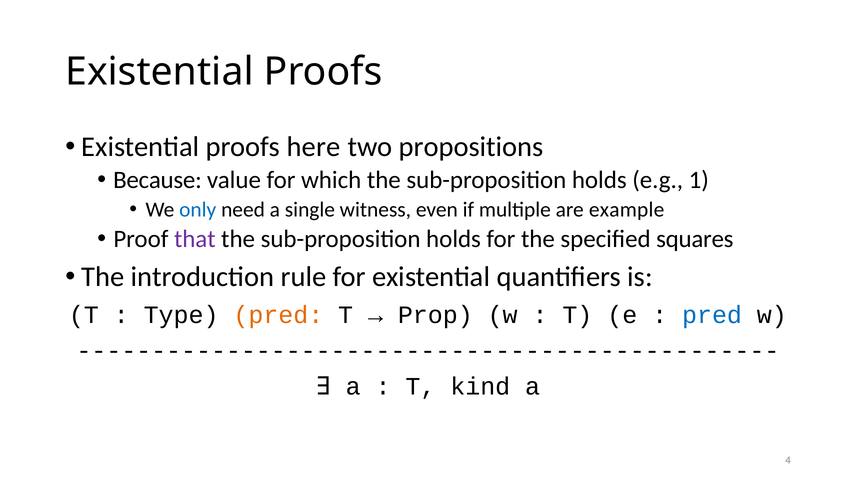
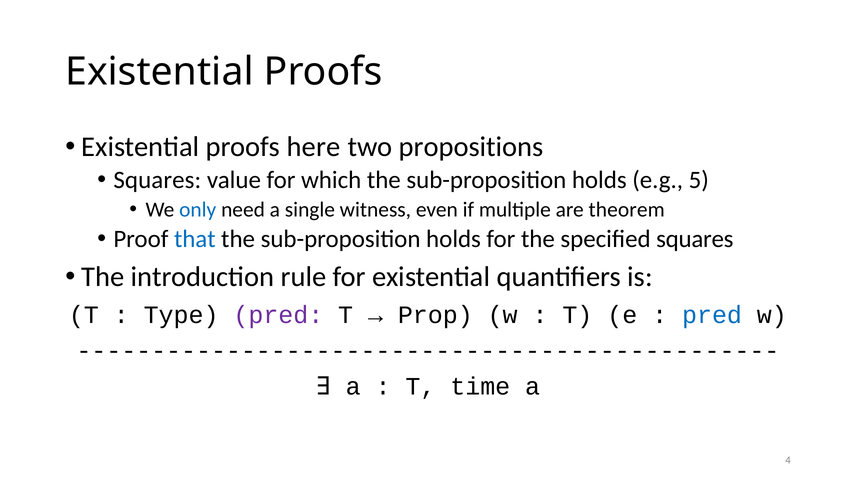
Because: Because -> Squares (157, 180)
1: 1 -> 5 (699, 180)
example: example -> theorem (627, 209)
that colour: purple -> blue (195, 239)
pred colour: orange -> purple (278, 314)
kind: kind -> time (480, 386)
